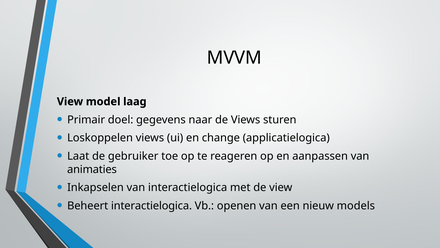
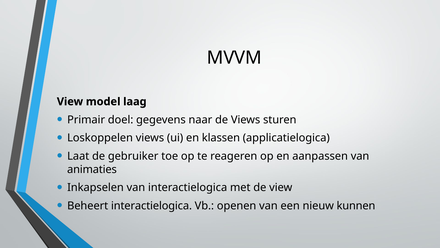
change: change -> klassen (221, 138)
models: models -> kunnen (356, 205)
